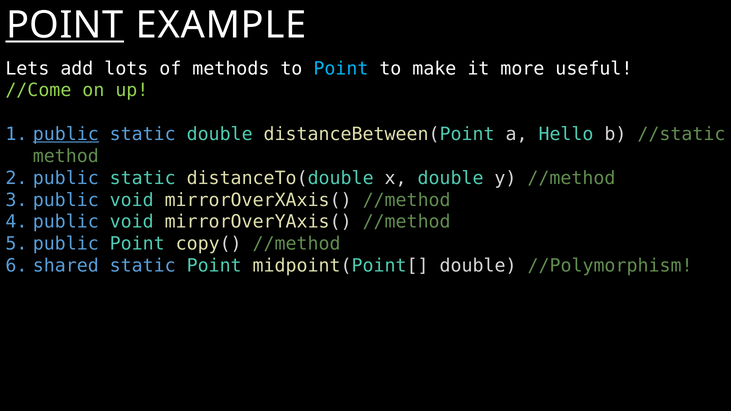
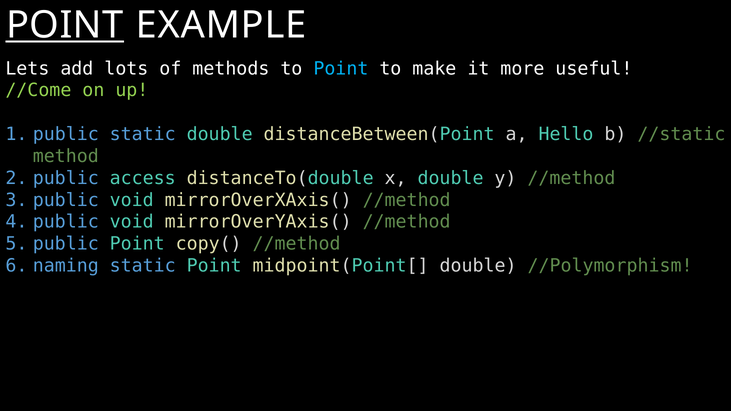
public underline: present -> none (66, 134)
static: static -> access (143, 178)
shared: shared -> naming (66, 266)
